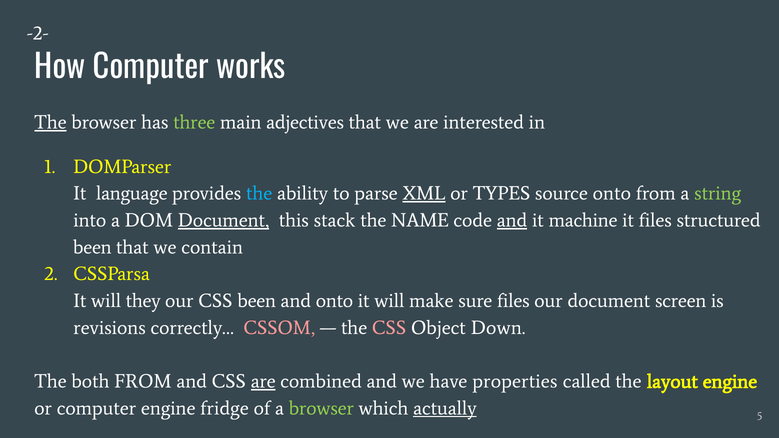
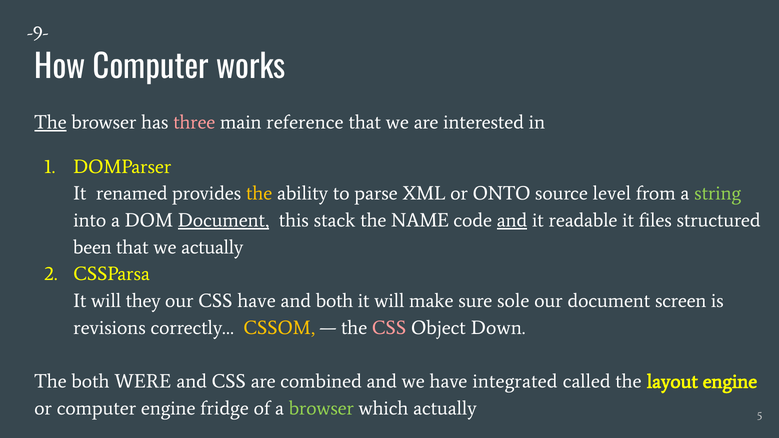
-2-: -2- -> -9- (38, 33)
three colour: light green -> pink (194, 123)
adjectives: adjectives -> reference (305, 123)
language: language -> renamed (132, 194)
the colour: light blue -> yellow (259, 194)
XML underline: present -> none (424, 194)
TYPES: TYPES -> ONTO (502, 194)
source onto: onto -> level (612, 194)
machine: machine -> readable (583, 220)
we contain: contain -> actually (212, 247)
CSS been: been -> have (257, 301)
and onto: onto -> both (334, 301)
sure files: files -> sole (513, 301)
CSSOM colour: pink -> yellow (279, 328)
both FROM: FROM -> WERE (143, 382)
are underline: present -> none (263, 382)
properties: properties -> integrated (515, 382)
actually underline: present -> none (445, 408)
